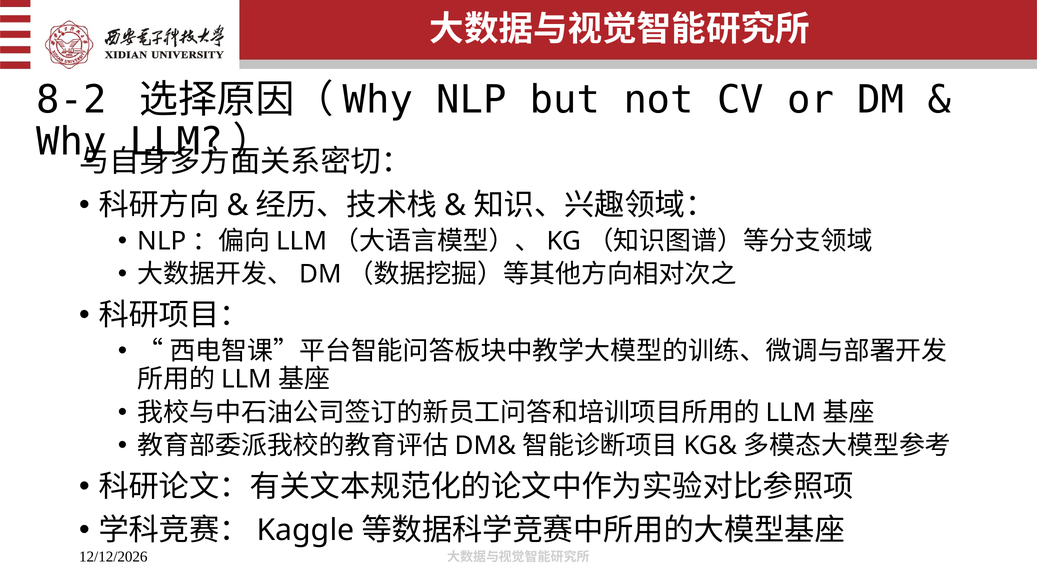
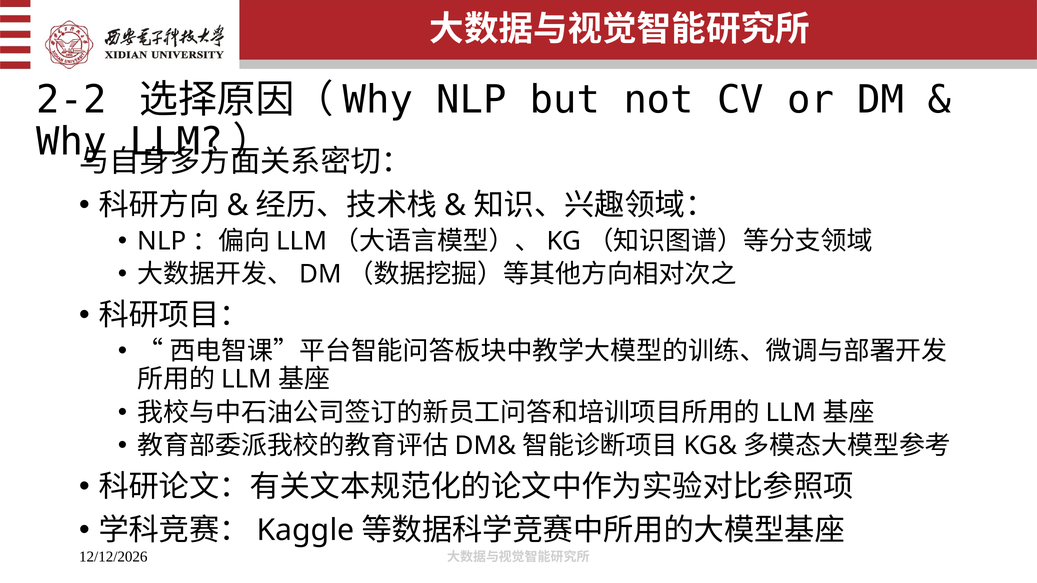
8-2: 8-2 -> 2-2 (71, 100)
